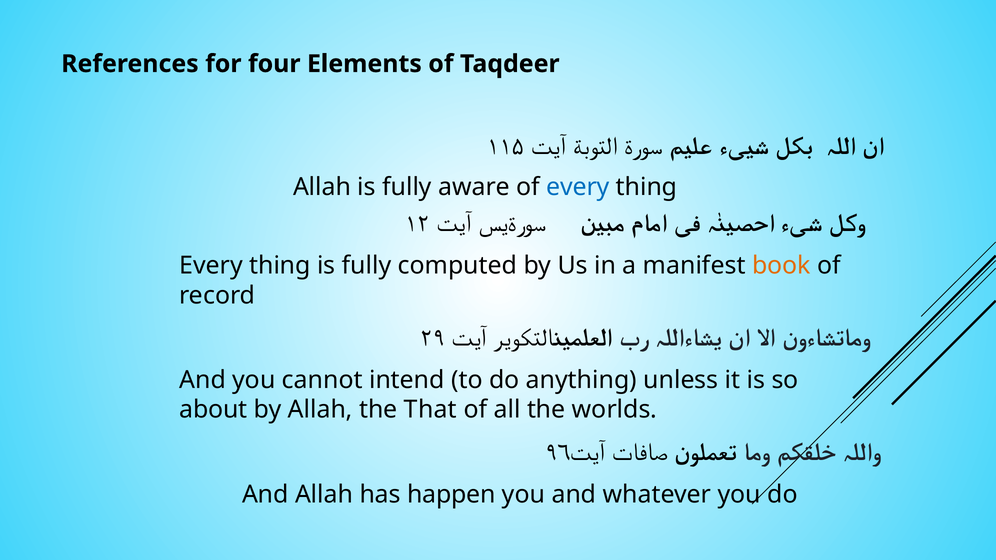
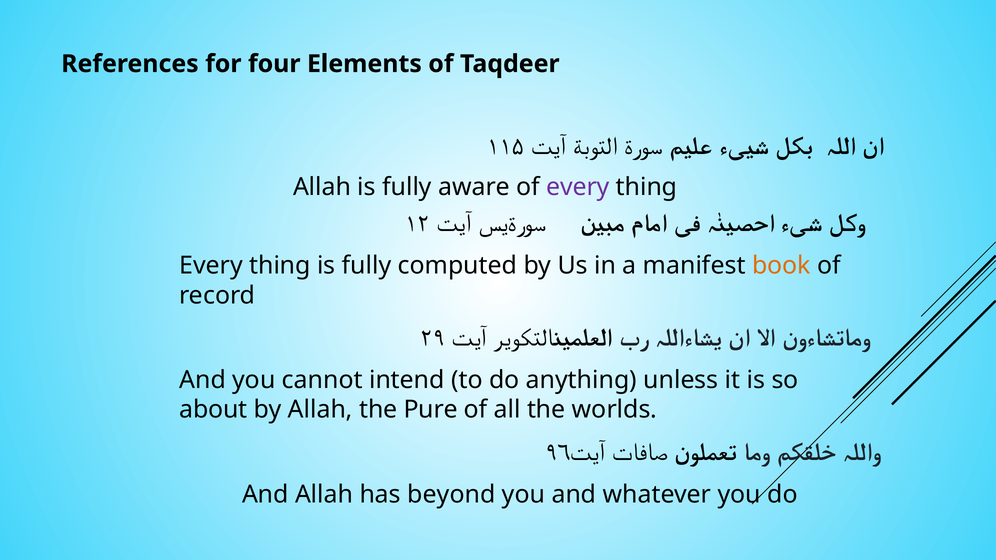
every colour: blue -> purple (578, 187)
That: That -> Pure (431, 410)
happen: happen -> beyond (451, 495)
